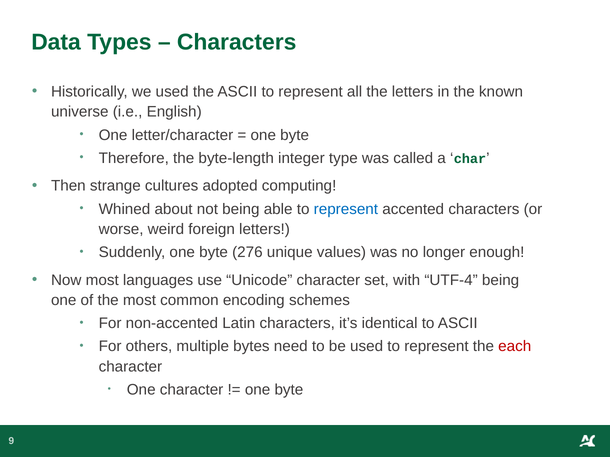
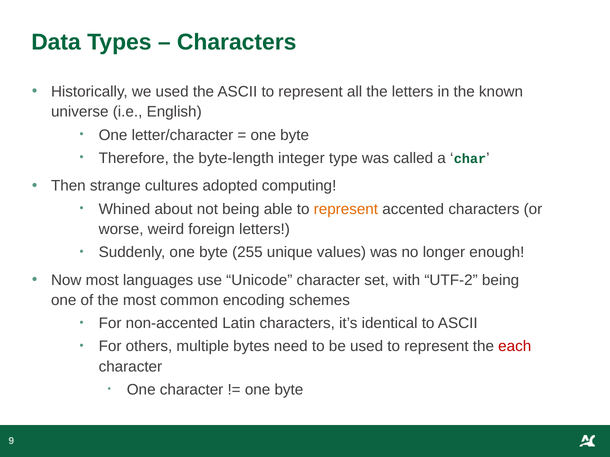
represent colour: blue -> orange (346, 209)
276: 276 -> 255 (247, 253)
UTF-4: UTF-4 -> UTF-2 (451, 280)
